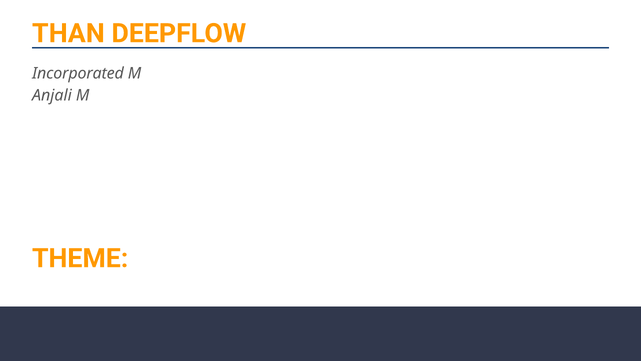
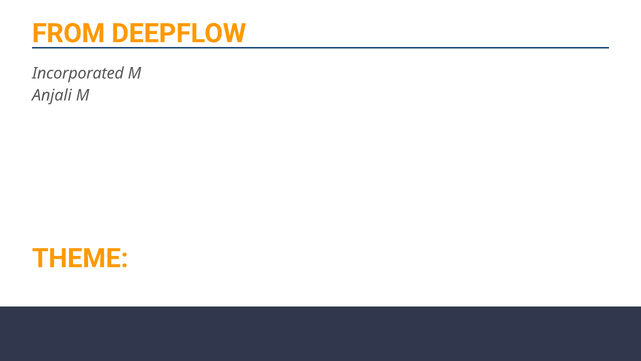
THAN: THAN -> FROM (69, 33)
